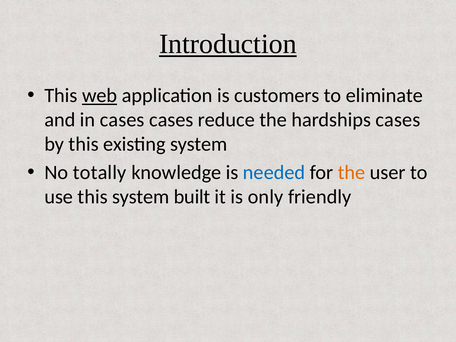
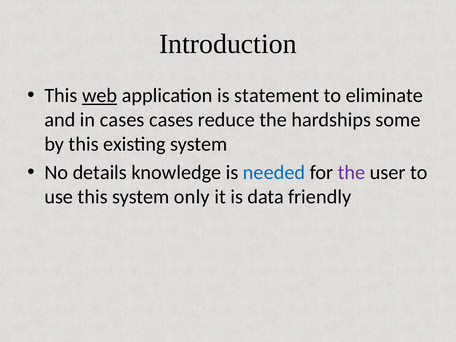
Introduction underline: present -> none (228, 44)
customers: customers -> statement (277, 96)
hardships cases: cases -> some (398, 120)
totally: totally -> details (100, 173)
the colour: orange -> purple (352, 173)
built: built -> only (192, 197)
only: only -> data (266, 197)
